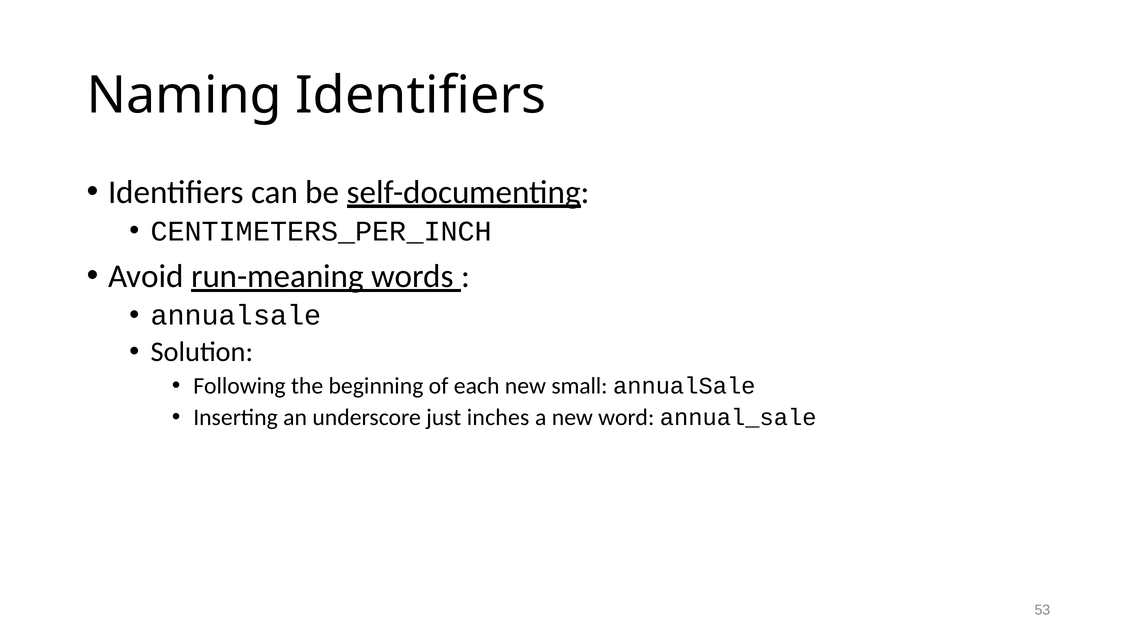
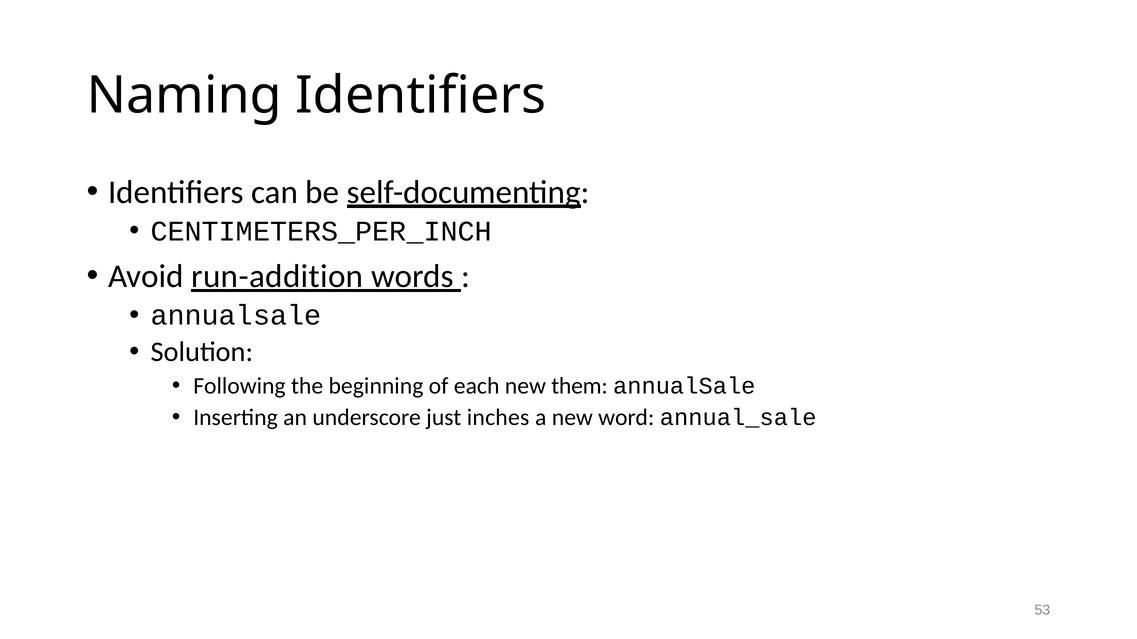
run-meaning: run-meaning -> run-addition (277, 277)
small: small -> them (580, 386)
